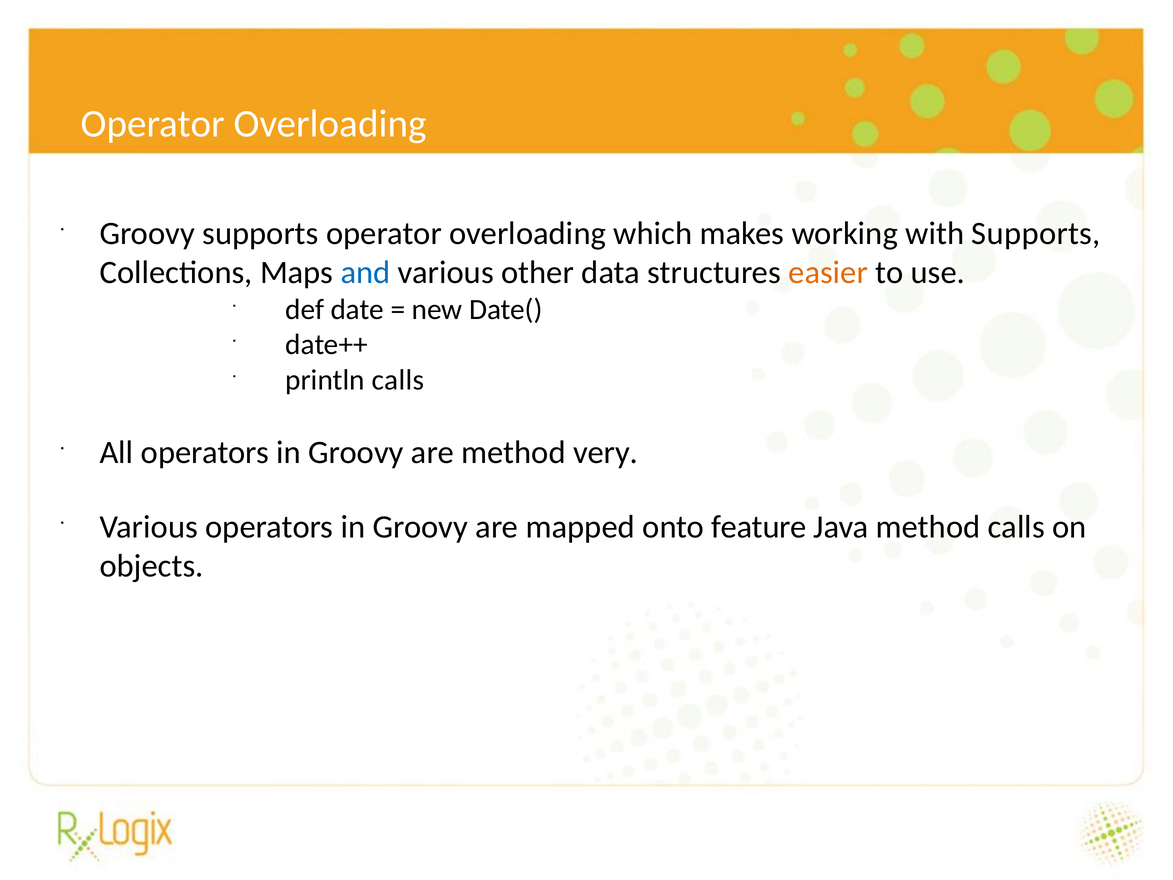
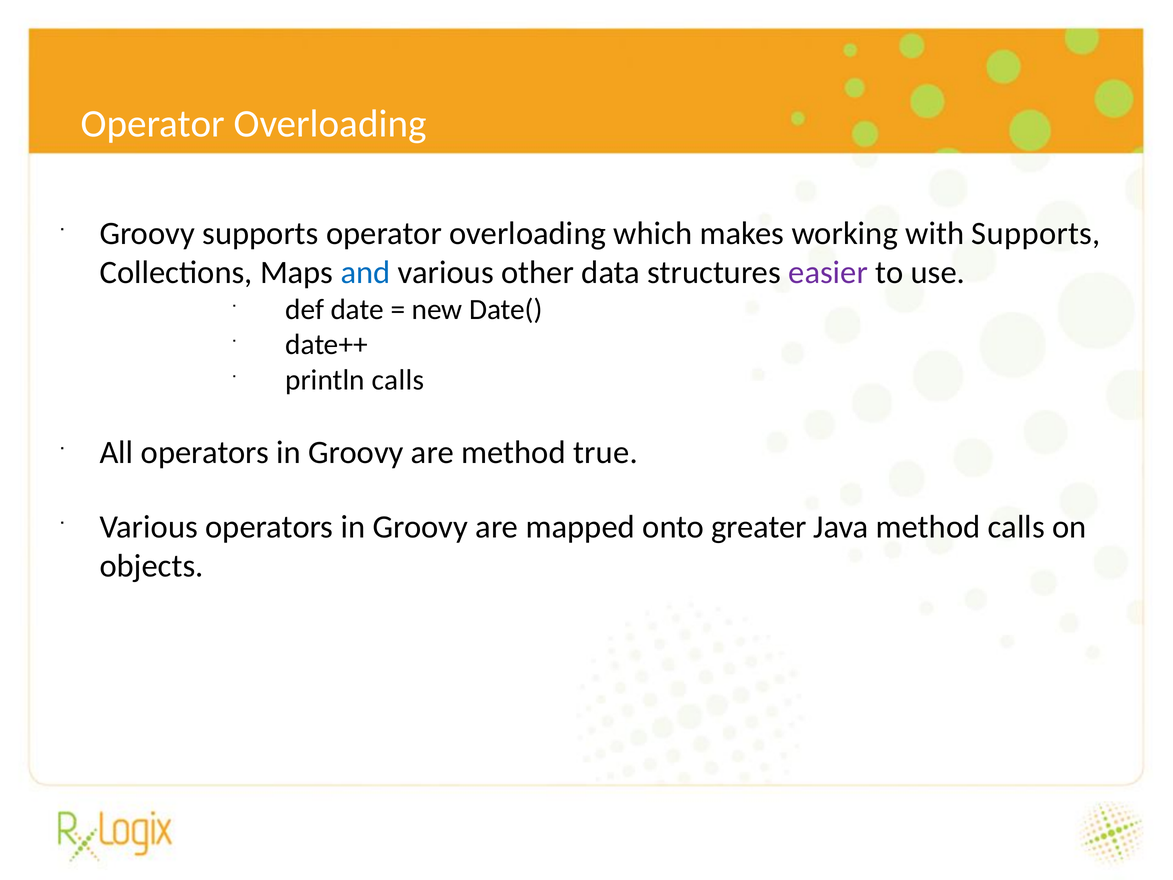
easier colour: orange -> purple (828, 273)
very: very -> true (606, 452)
feature: feature -> greater (759, 527)
